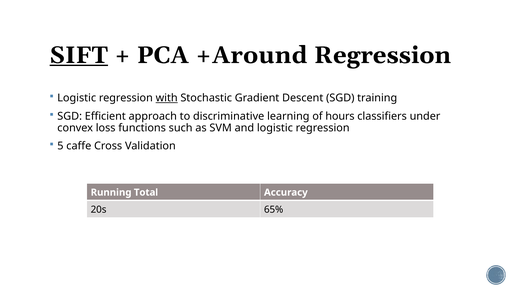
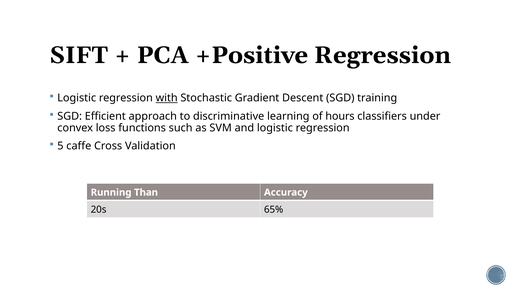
SIFT underline: present -> none (79, 55)
+Around: +Around -> +Positive (251, 55)
Total: Total -> Than (146, 193)
